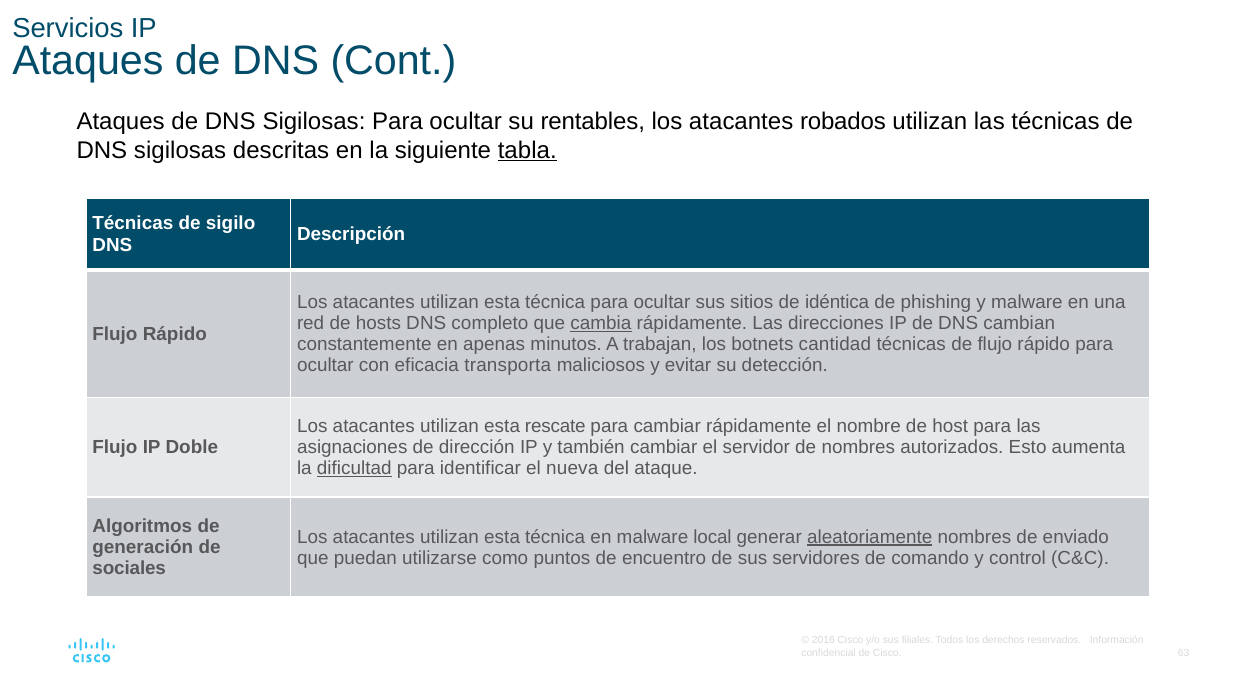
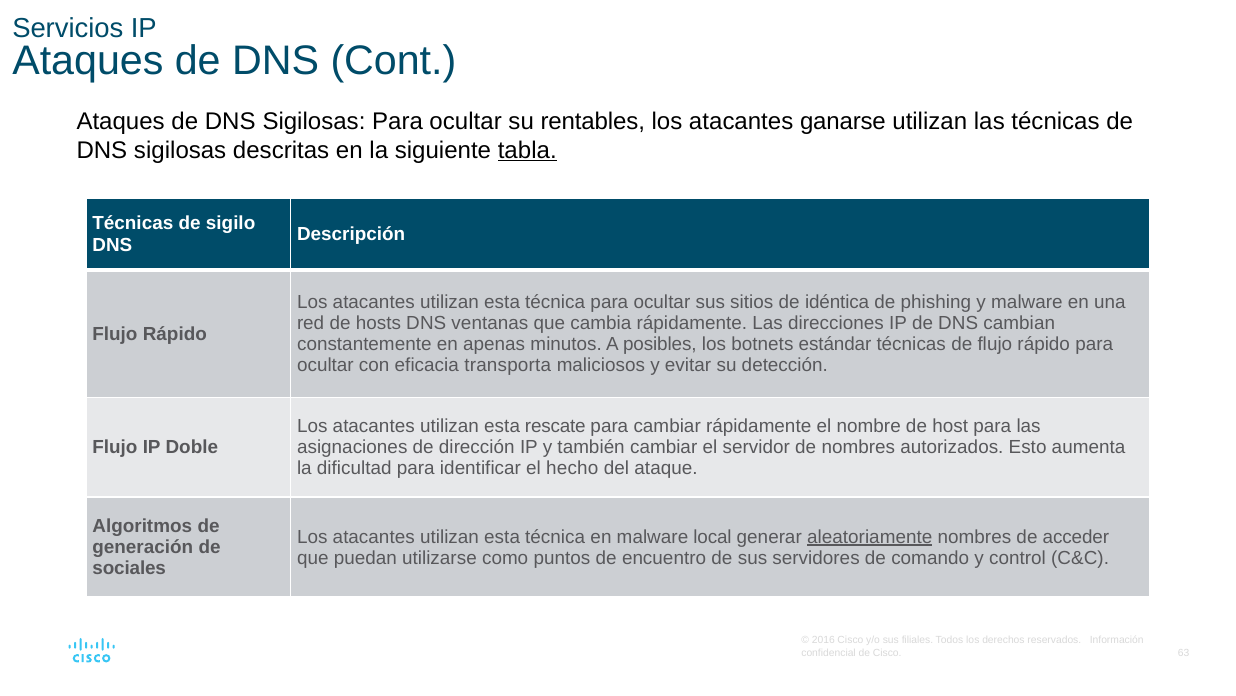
robados: robados -> ganarse (843, 121)
completo: completo -> ventanas (490, 323)
cambia underline: present -> none (601, 323)
trabajan: trabajan -> posibles (660, 344)
cantidad: cantidad -> estándar (835, 344)
dificultad underline: present -> none (354, 468)
nueva: nueva -> hecho (572, 468)
enviado: enviado -> acceder (1076, 536)
